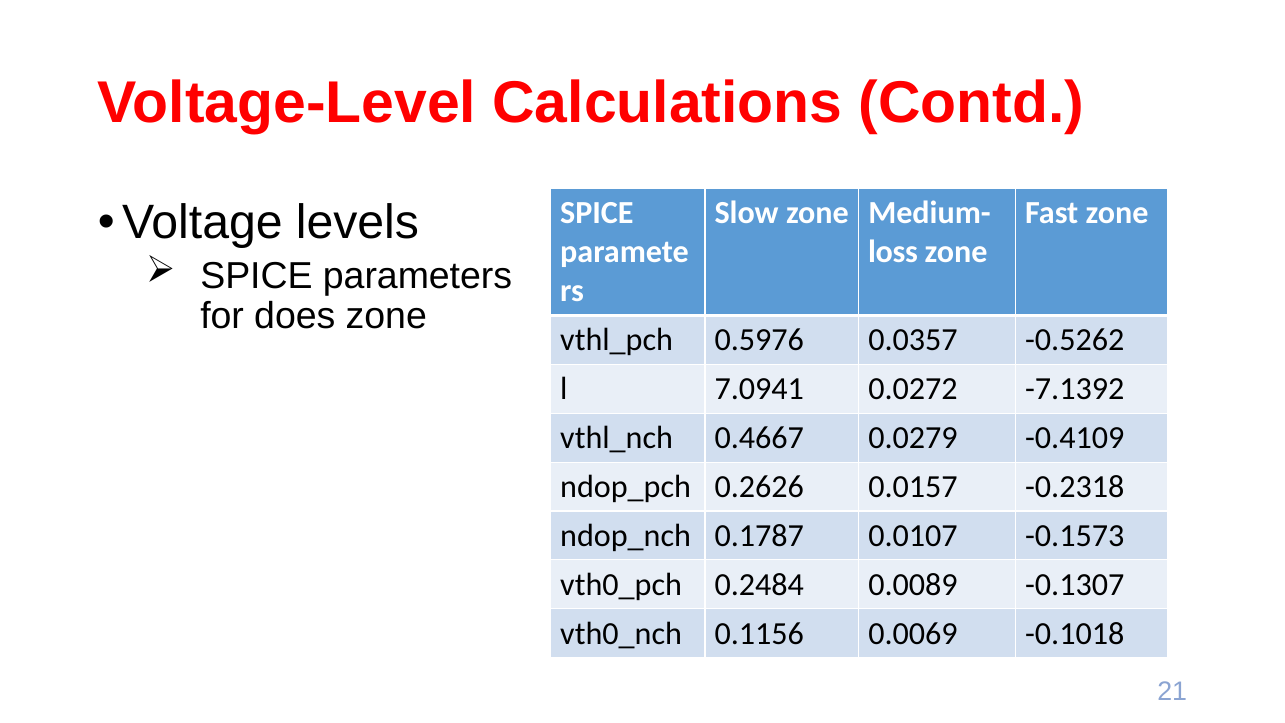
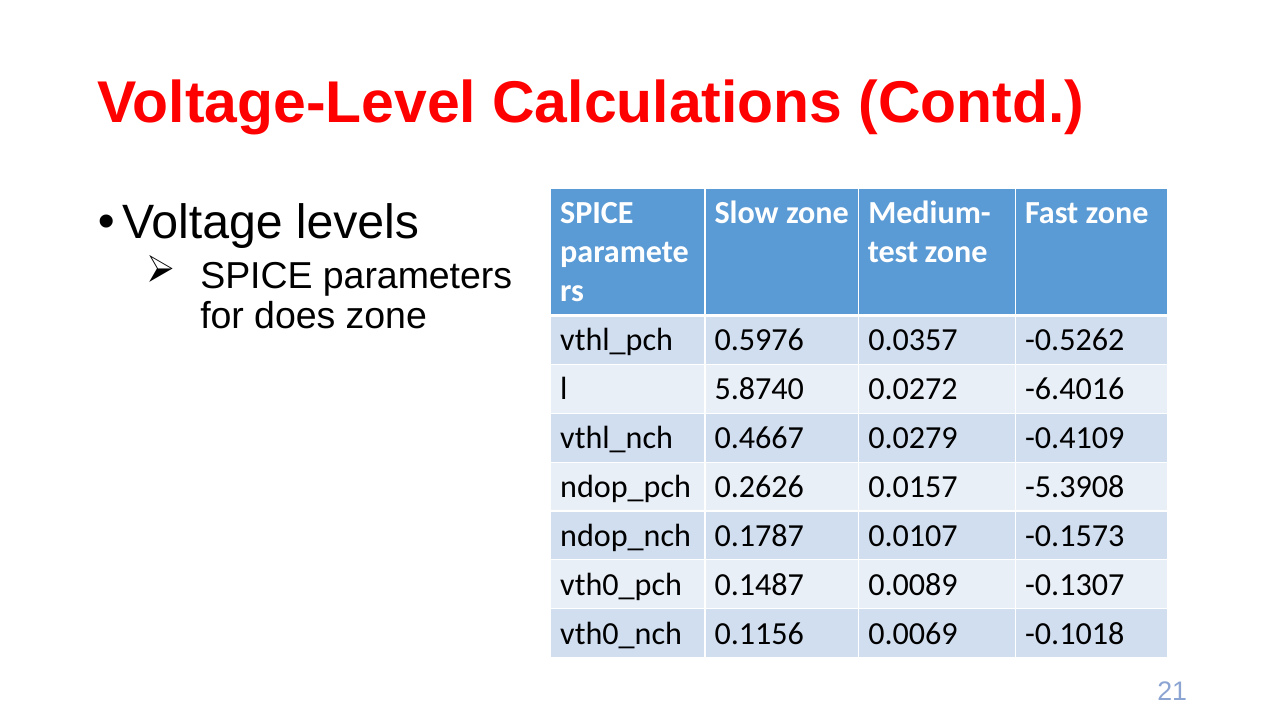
loss: loss -> test (893, 252)
7.0941: 7.0941 -> 5.8740 (759, 389)
-7.1392: -7.1392 -> -6.4016 (1075, 389)
-0.2318: -0.2318 -> -5.3908 (1075, 487)
0.2484: 0.2484 -> 0.1487 (759, 584)
